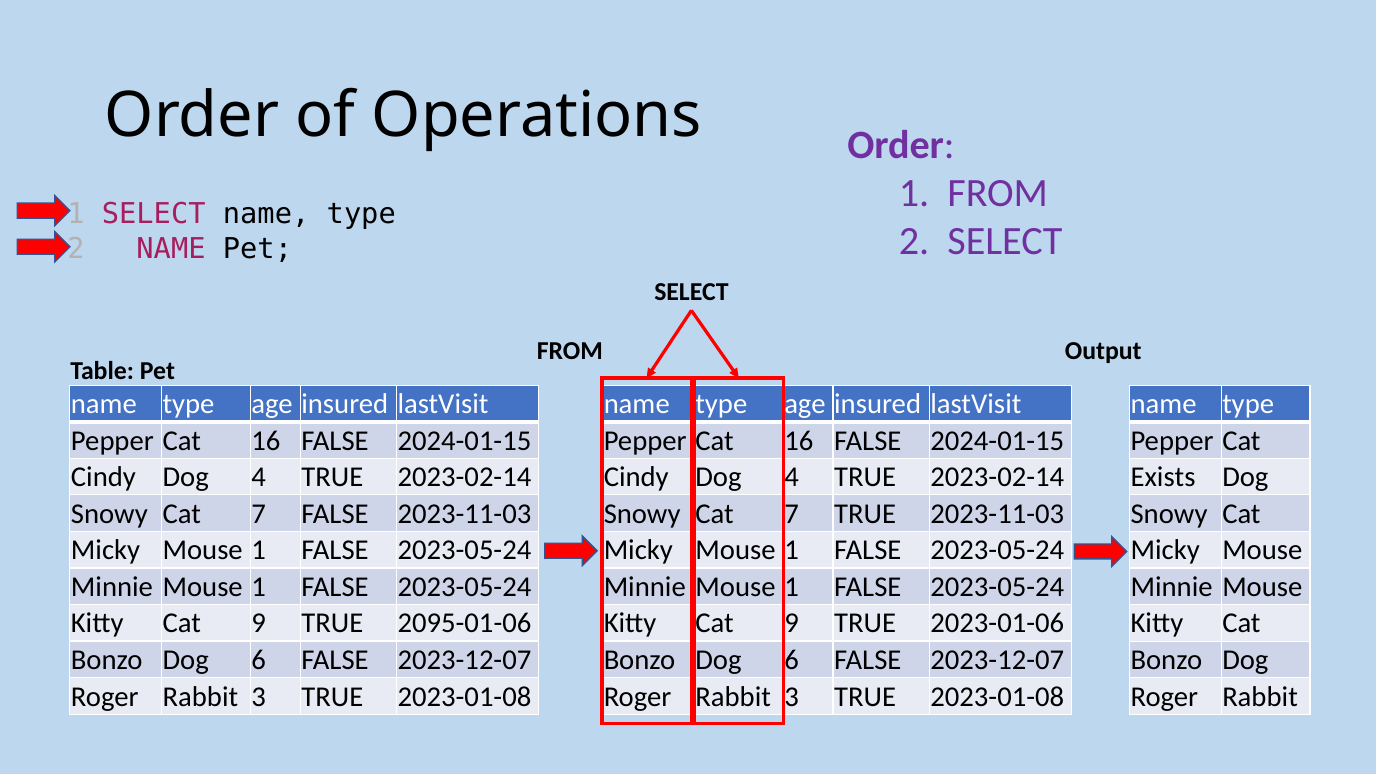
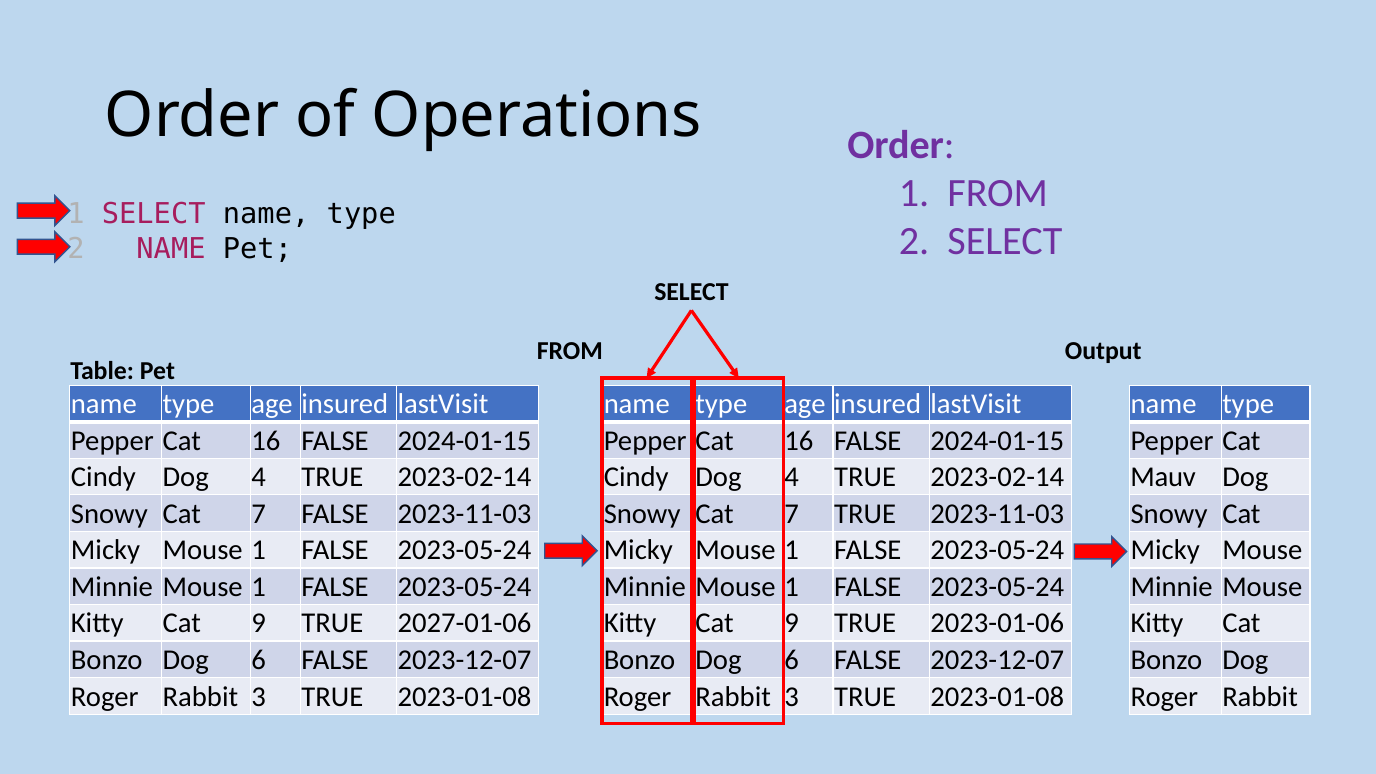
Exists: Exists -> Mauv (1163, 477)
2095-01-06: 2095-01-06 -> 2027-01-06 (464, 623)
